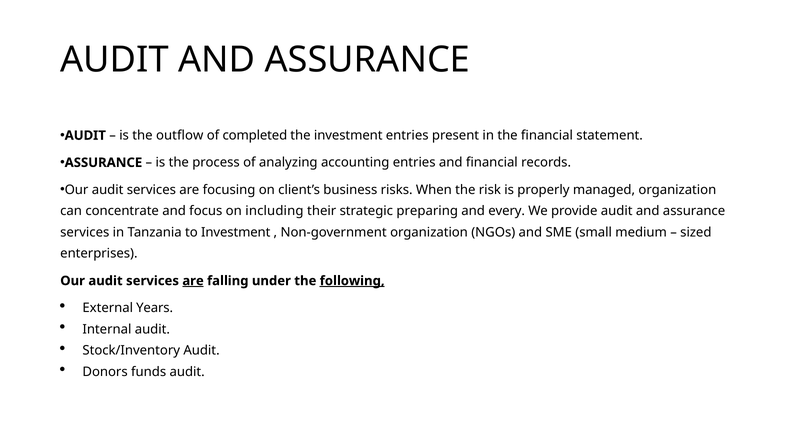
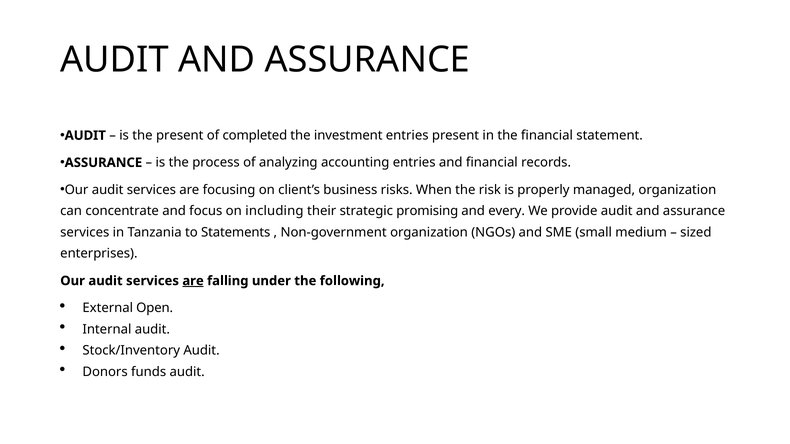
the outflow: outflow -> present (180, 136)
preparing: preparing -> promising (427, 211)
to Investment: Investment -> Statements (236, 233)
following underline: present -> none (352, 281)
Years: Years -> Open (155, 308)
